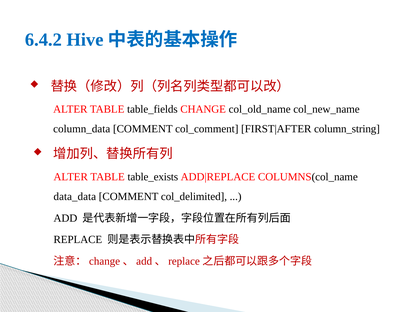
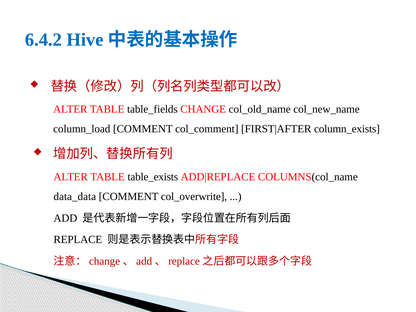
column_data: column_data -> column_load (82, 129)
column_string: column_string -> column_exists (347, 129)
col_delimited: col_delimited -> col_overwrite (194, 196)
